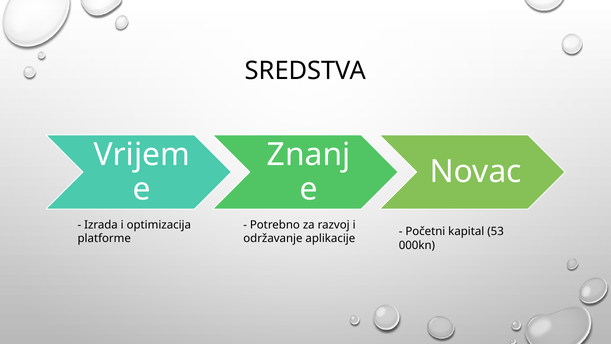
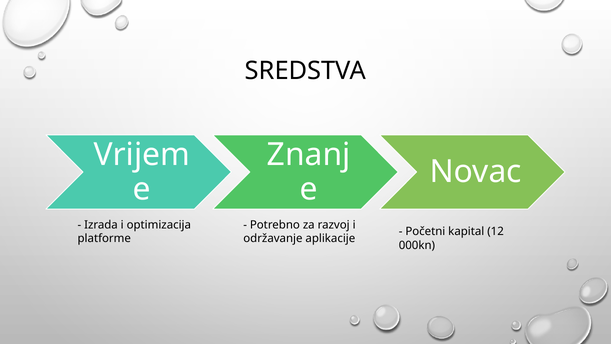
53: 53 -> 12 (496, 231)
